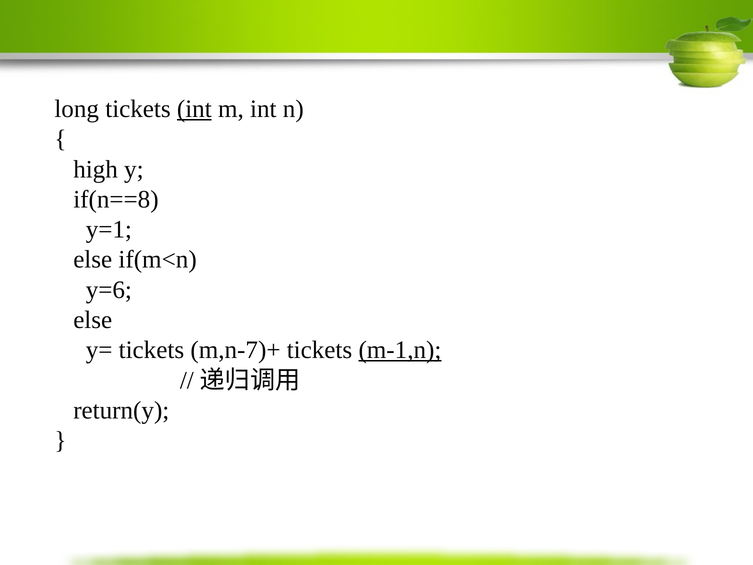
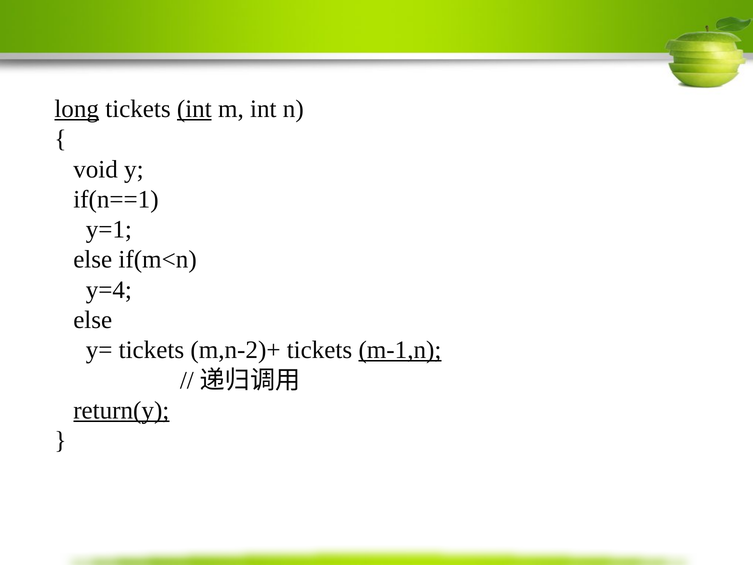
long underline: none -> present (77, 109)
high: high -> void (96, 169)
if(n==8: if(n==8 -> if(n==1 (116, 199)
y=6: y=6 -> y=4 (109, 290)
m,n-7)+: m,n-7)+ -> m,n-2)+ (235, 350)
return(y underline: none -> present (121, 410)
